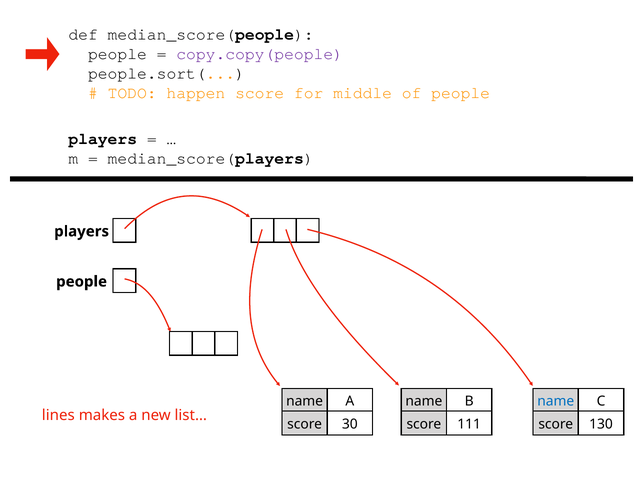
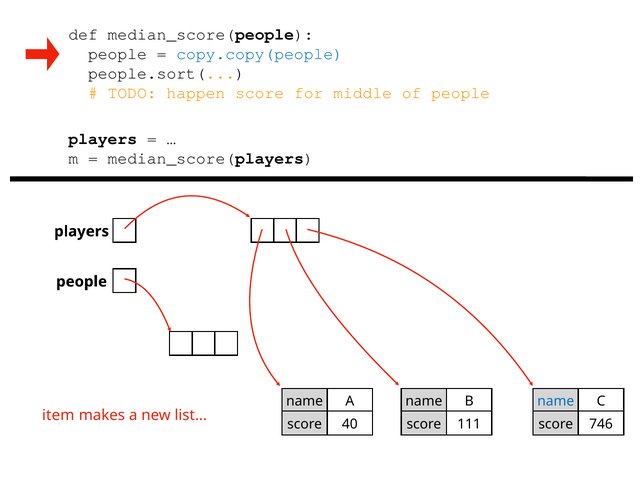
copy.copy(people colour: purple -> blue (260, 54)
lines: lines -> item (58, 415)
30: 30 -> 40 (350, 424)
130: 130 -> 746 (601, 424)
